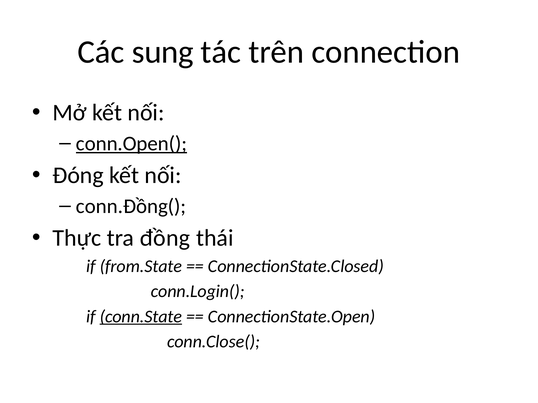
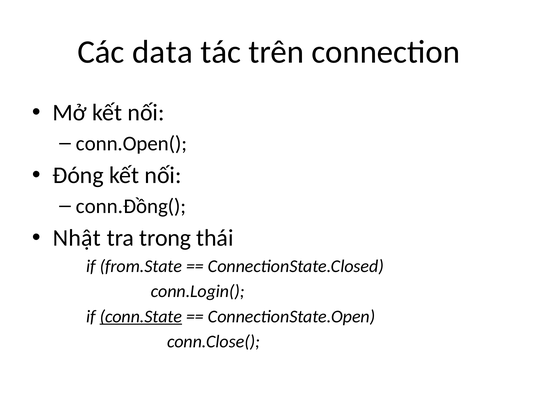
sung: sung -> data (162, 52)
conn.Open( underline: present -> none (132, 144)
Thực: Thực -> Nhật (77, 238)
đồng: đồng -> trong (165, 238)
